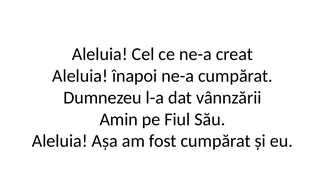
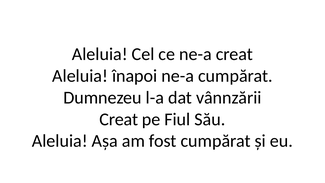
Amin: Amin -> Creat (119, 119)
